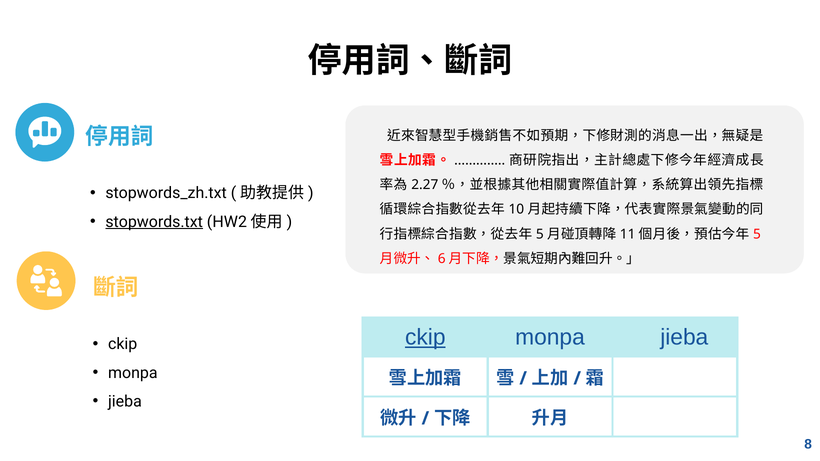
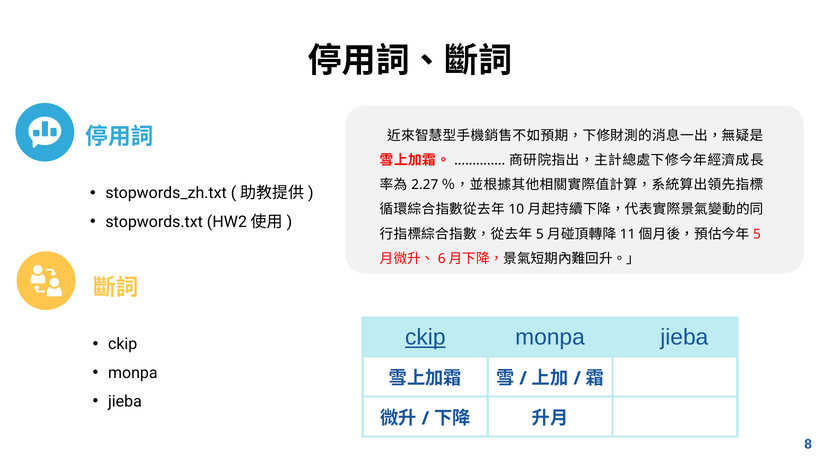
stopwords.txt underline: present -> none (154, 222)
